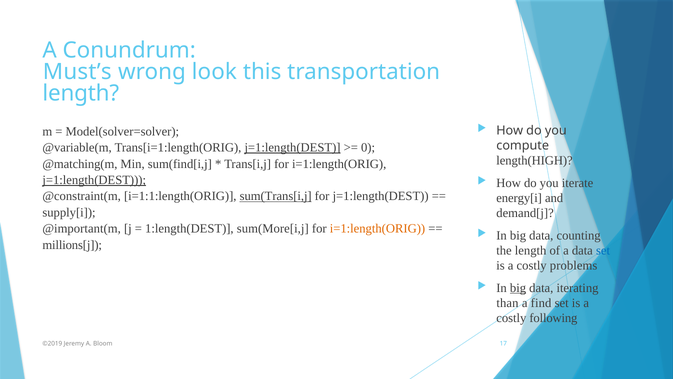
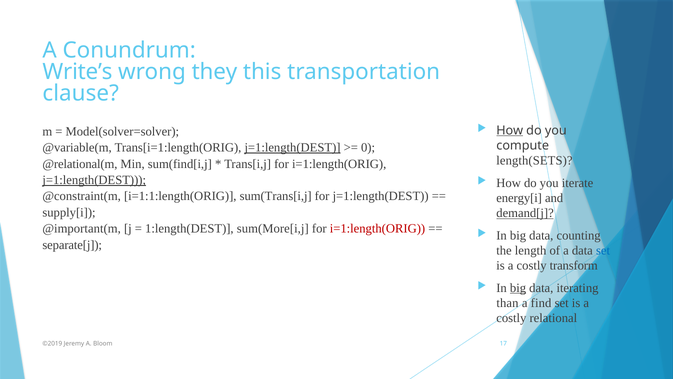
Must’s: Must’s -> Write’s (77, 72)
look: look -> they (214, 72)
length: length -> clause (81, 93)
How underline: none -> present (510, 130)
length(HIGH: length(HIGH -> length(SETS (534, 161)
@matching(m: @matching(m -> @relational(m (80, 164)
sum(Trans[i,j underline: present -> none (276, 196)
demand[j underline: none -> present (525, 213)
i=1:length(ORIG colour: orange -> red (377, 228)
millions[j: millions[j -> separate[j (72, 245)
problems: problems -> transform (574, 265)
following: following -> relational (553, 318)
